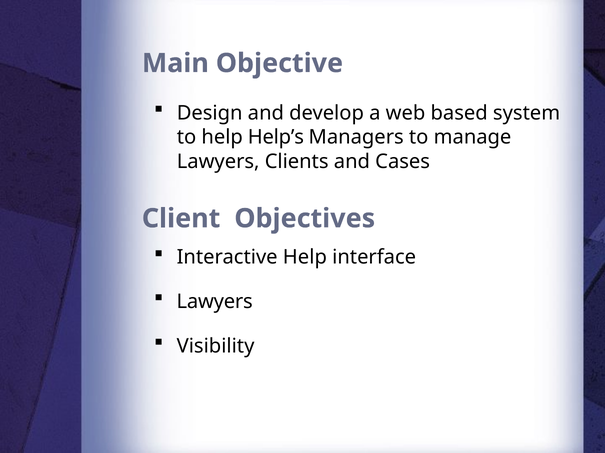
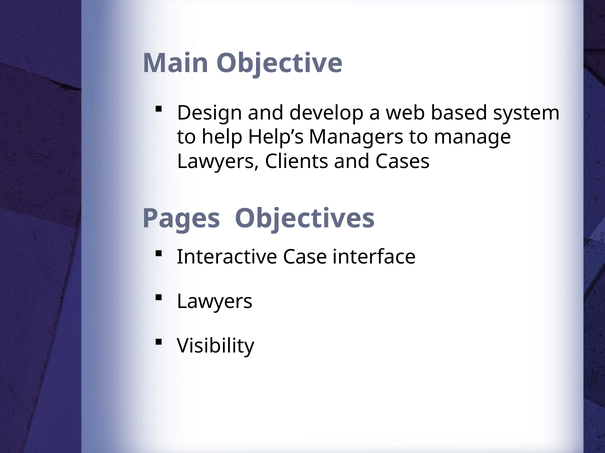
Client: Client -> Pages (181, 219)
Interactive Help: Help -> Case (305, 258)
